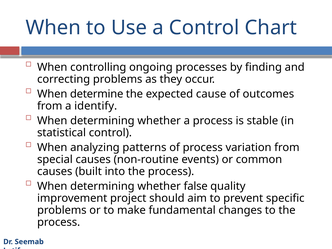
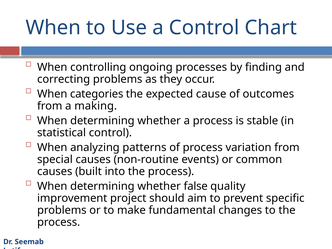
determine: determine -> categories (97, 94)
identify: identify -> making (96, 106)
